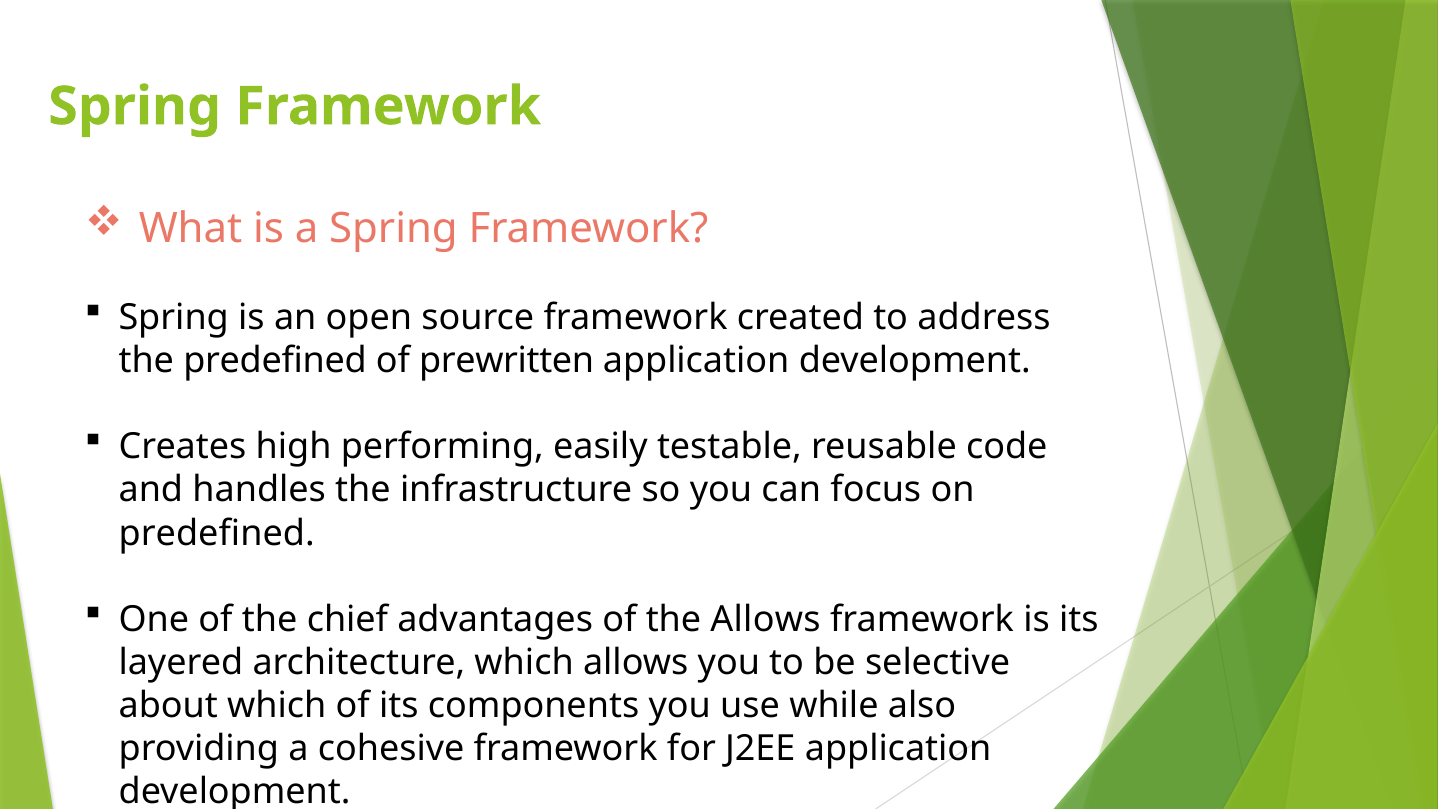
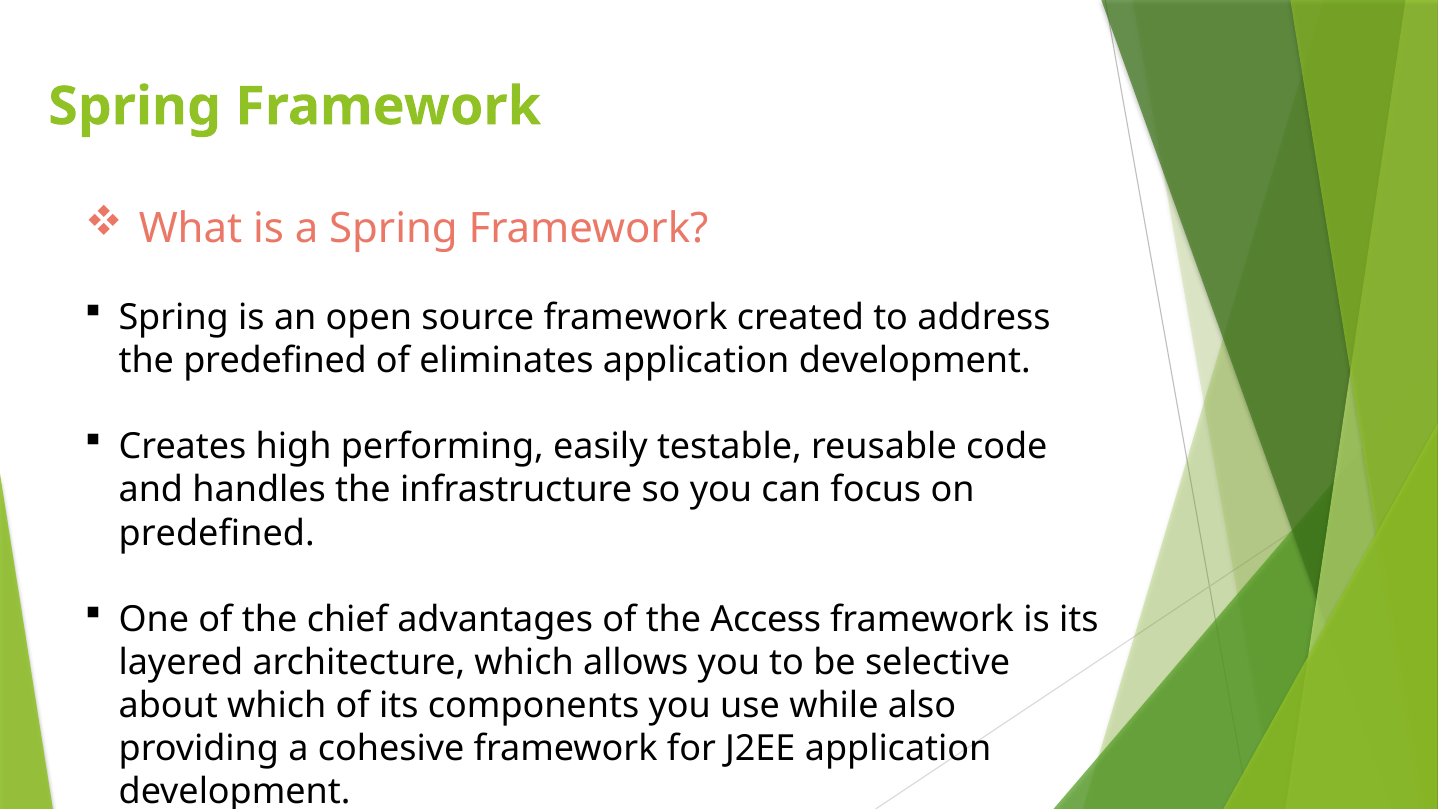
prewritten: prewritten -> eliminates (506, 361)
the Allows: Allows -> Access (766, 619)
